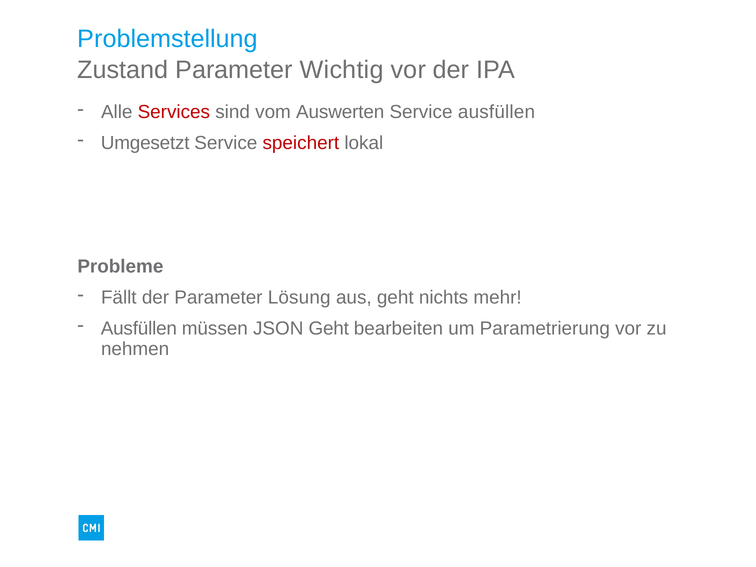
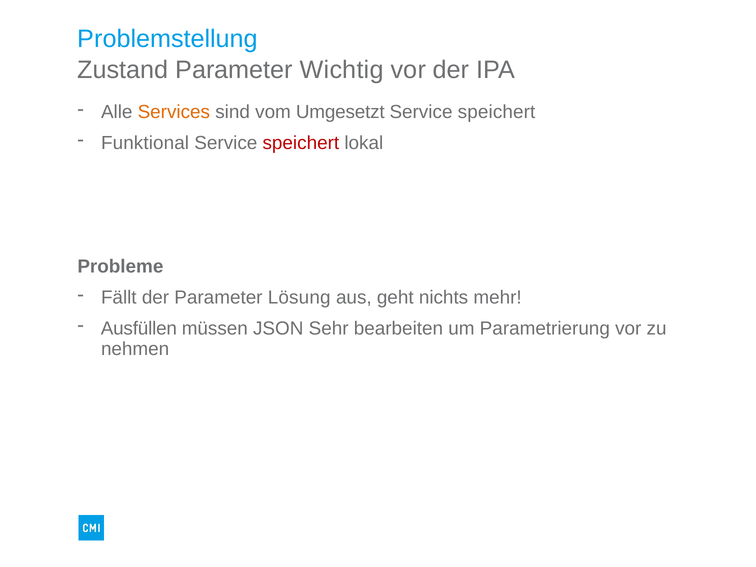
Services colour: red -> orange (174, 112)
Auswerten: Auswerten -> Umgesetzt (340, 112)
ausfüllen: ausfüllen -> speichert (497, 112)
Umgesetzt: Umgesetzt -> Funktional (145, 143)
JSON Geht: Geht -> Sehr (329, 329)
